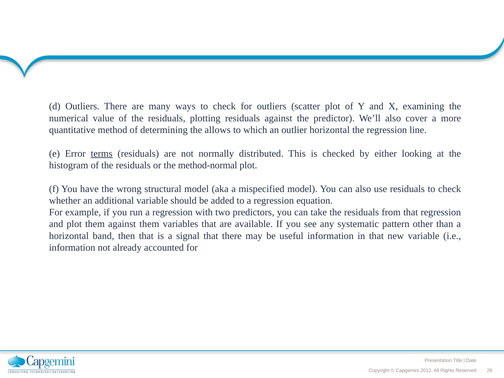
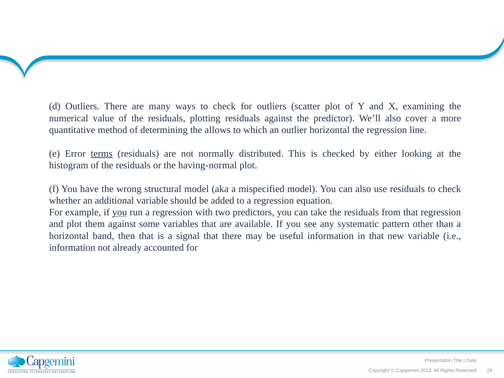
method-normal: method-normal -> having-normal (208, 165)
you underline: none -> present (120, 212)
against them: them -> some (149, 224)
